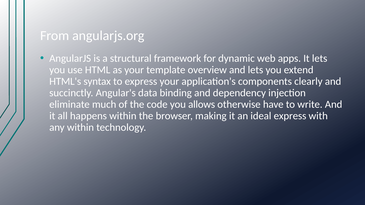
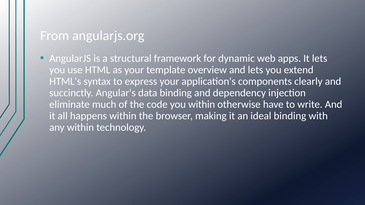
you allows: allows -> within (202, 104)
ideal express: express -> binding (290, 116)
